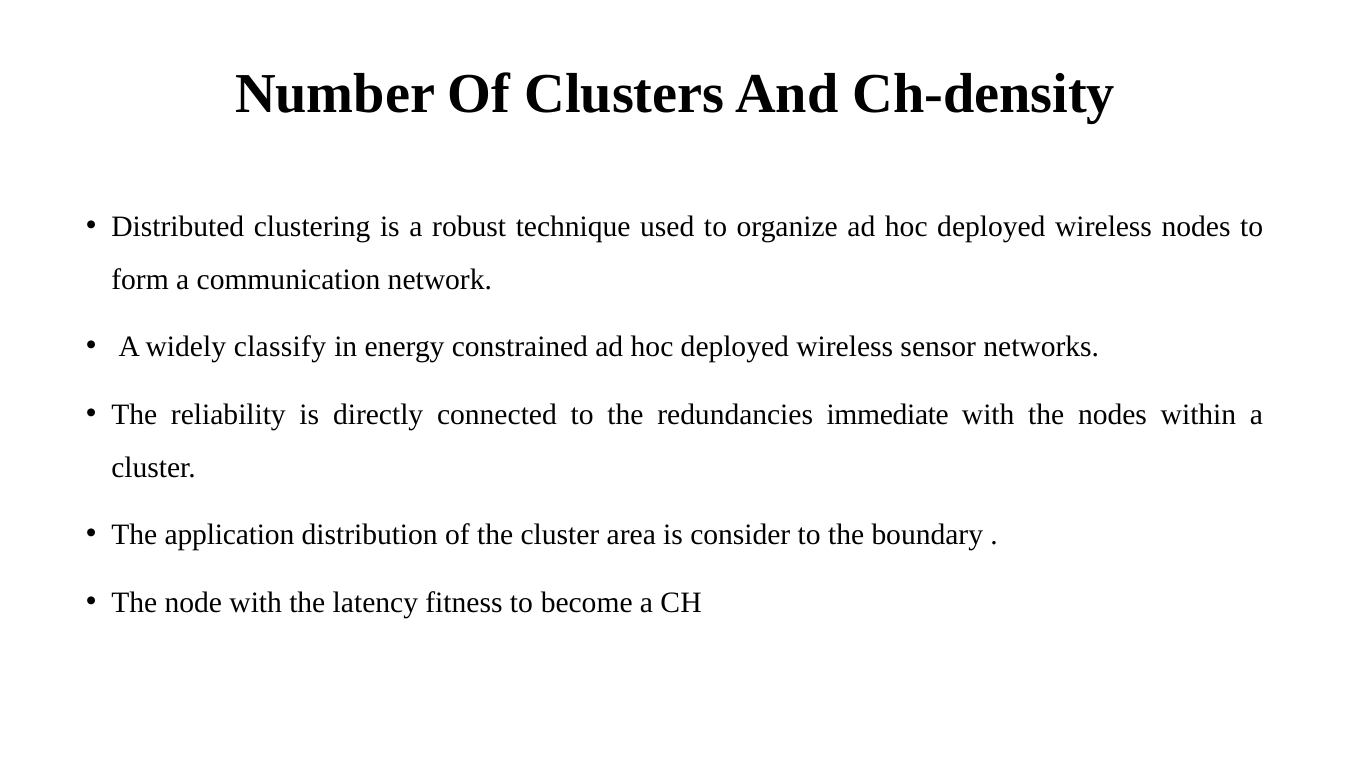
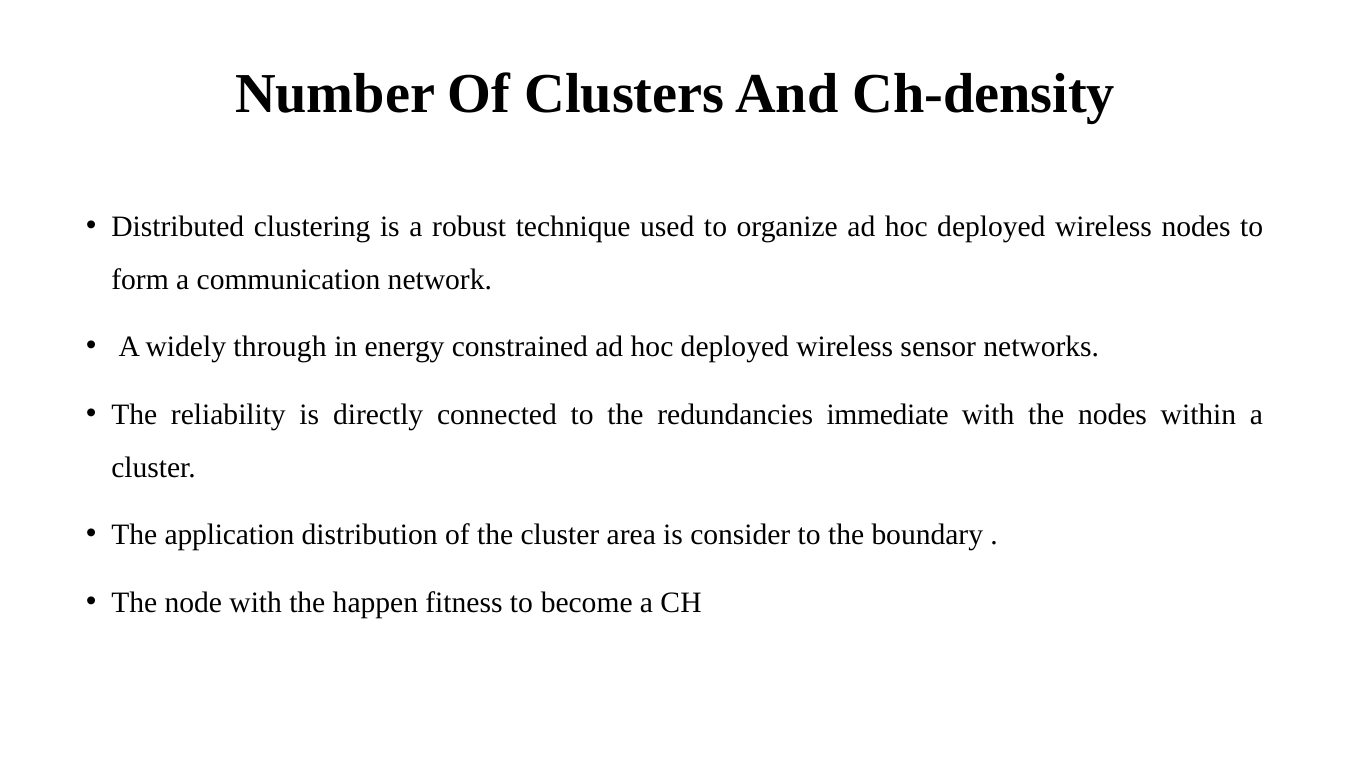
classify: classify -> through (280, 347)
latency: latency -> happen (375, 602)
